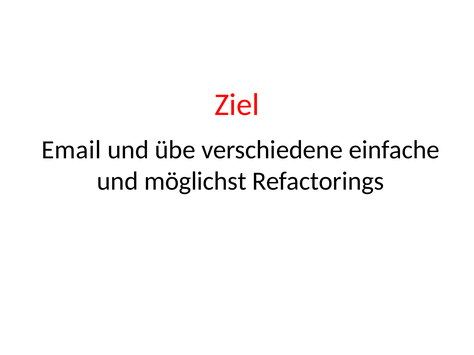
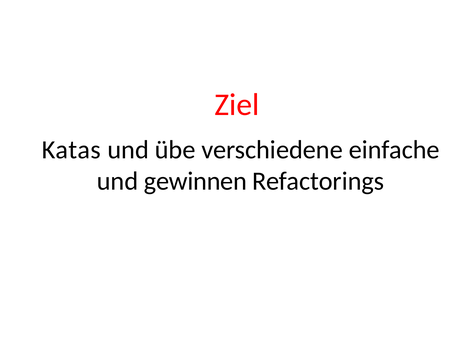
Email: Email -> Katas (71, 150)
möglichst: möglichst -> gewinnen (195, 182)
